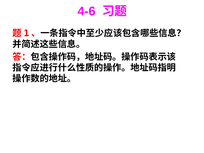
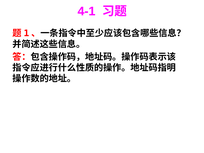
4-6: 4-6 -> 4-1 (87, 11)
